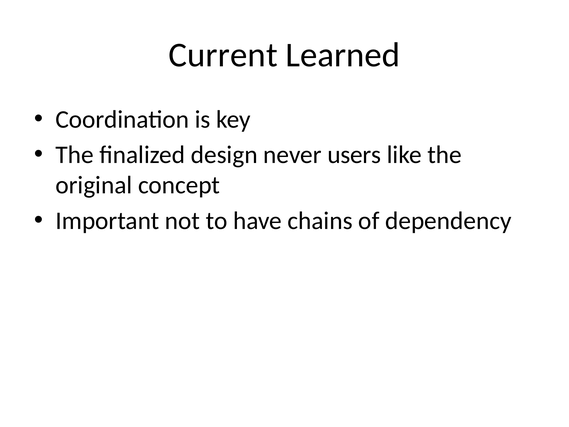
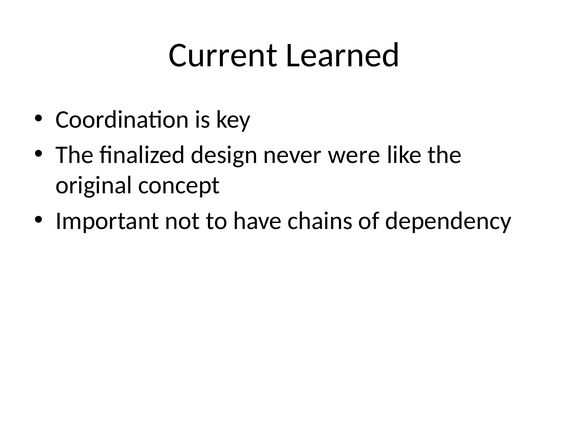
users: users -> were (354, 155)
